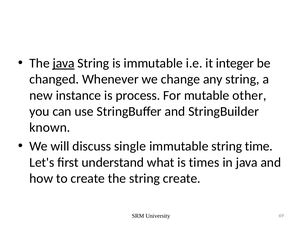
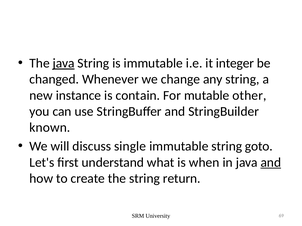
process: process -> contain (138, 96)
time: time -> goto (259, 147)
times: times -> when (204, 163)
and underline: none -> present (271, 163)
string create: create -> return (182, 179)
